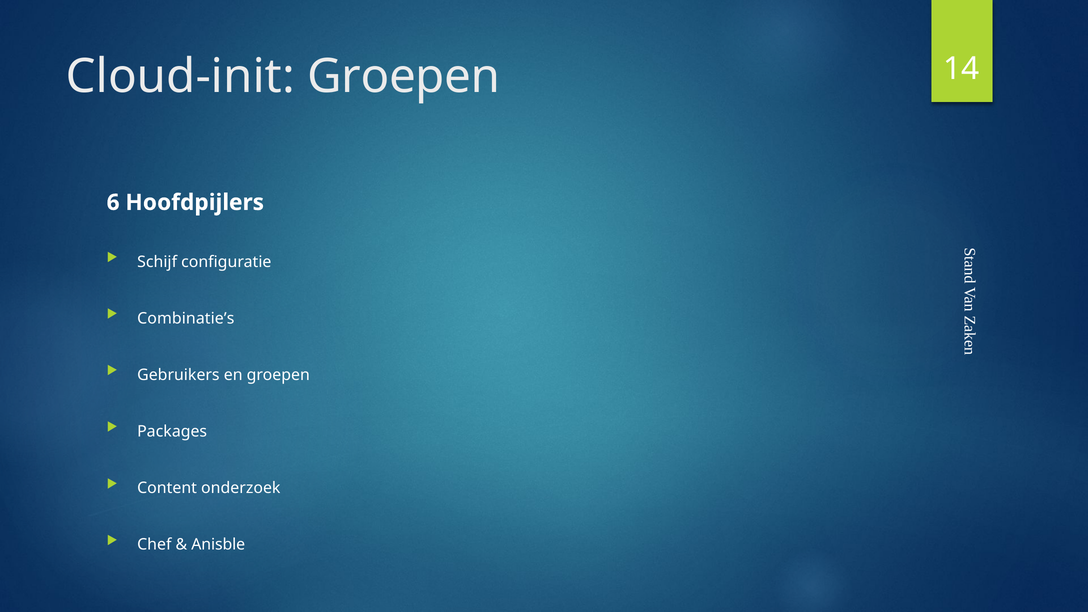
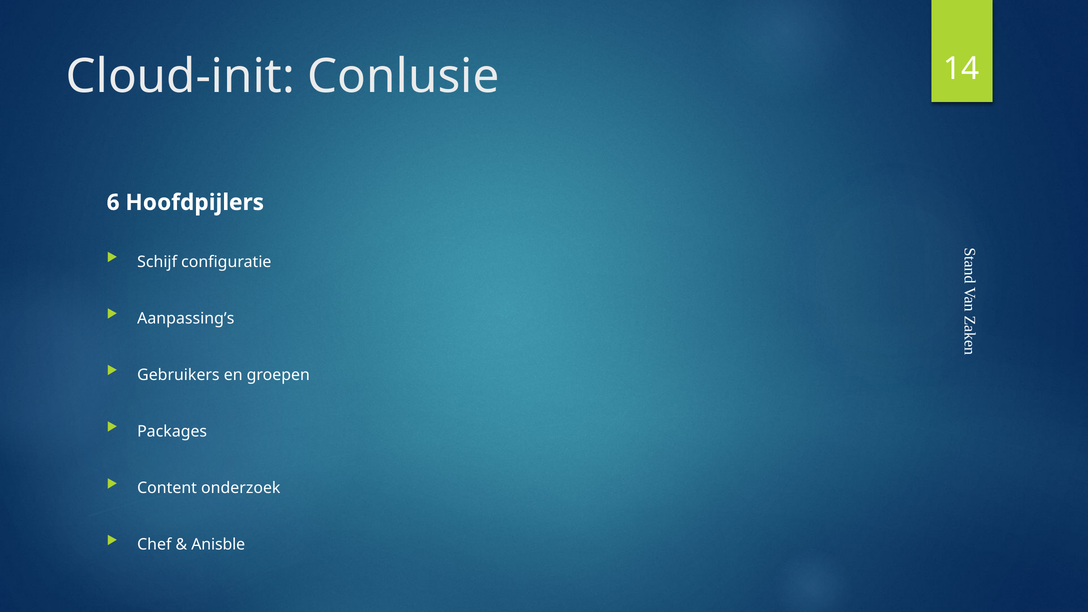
Cloud-init Groepen: Groepen -> Conlusie (403, 76)
Combinatie’s: Combinatie’s -> Aanpassing’s (186, 318)
